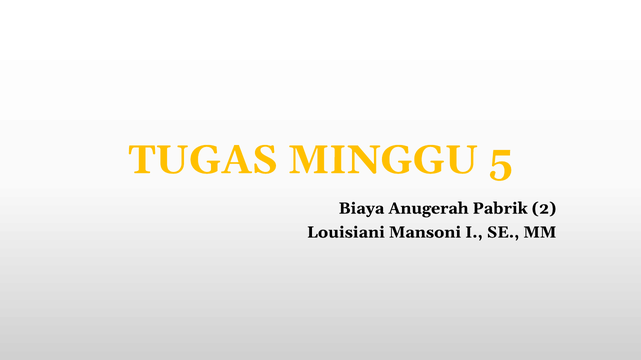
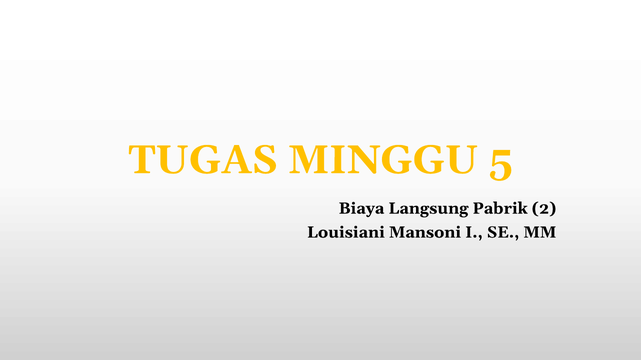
Anugerah: Anugerah -> Langsung (428, 209)
